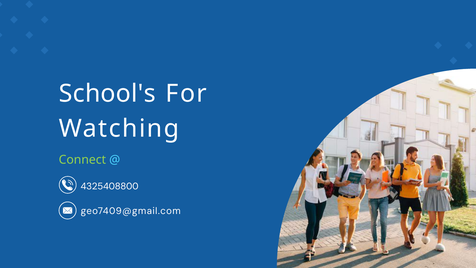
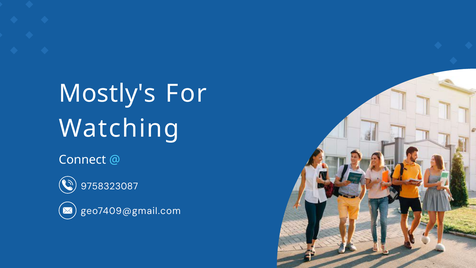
School's: School's -> Mostly's (107, 94)
Connect colour: light green -> white (82, 160)
4325408800: 4325408800 -> 9758323087 (109, 186)
